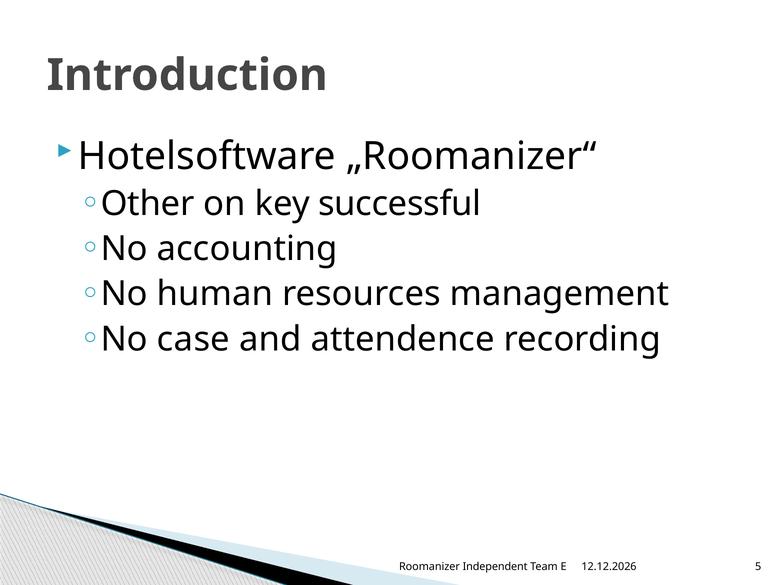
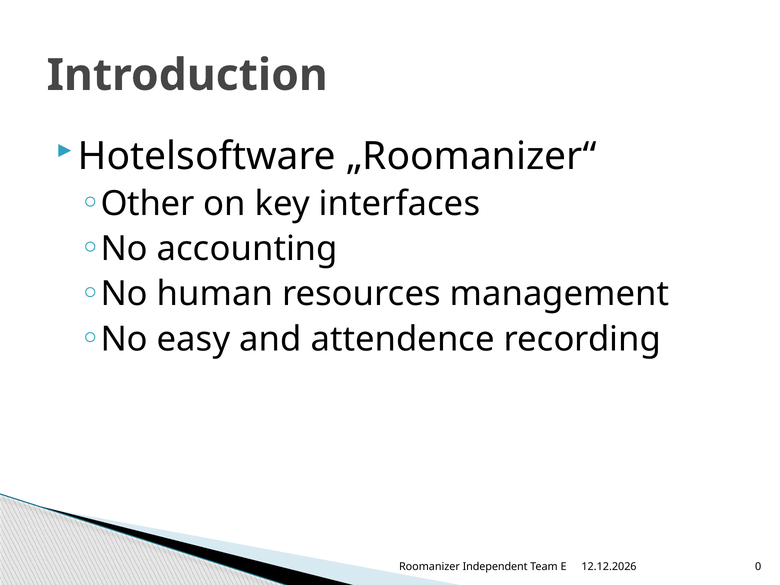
successful: successful -> interfaces (399, 204)
case: case -> easy (194, 339)
5: 5 -> 0 (758, 566)
